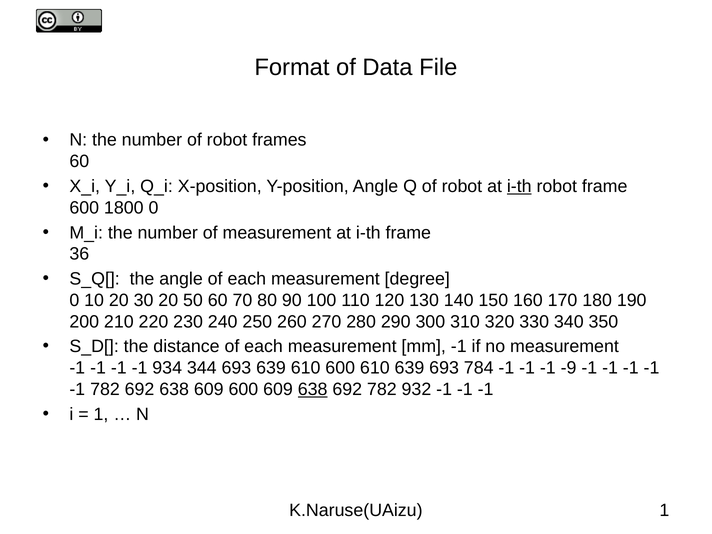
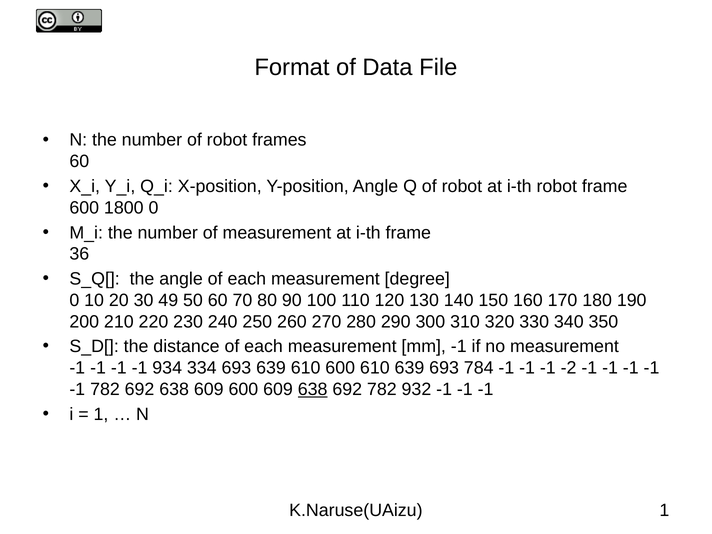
i-th underline: present -> none (519, 186)
30 20: 20 -> 49 (168, 300)
344: 344 -> 334 (202, 368)
-9: -9 -> -2 (569, 368)
